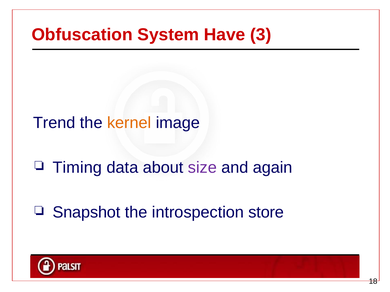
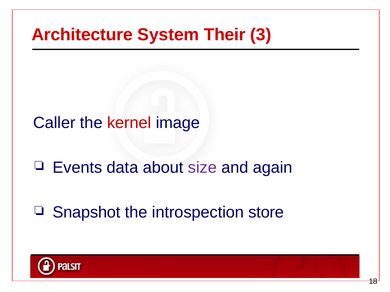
Obfuscation: Obfuscation -> Architecture (82, 35)
Have: Have -> Their (225, 35)
Trend: Trend -> Caller (54, 123)
kernel colour: orange -> red (129, 123)
Timing: Timing -> Events (77, 168)
